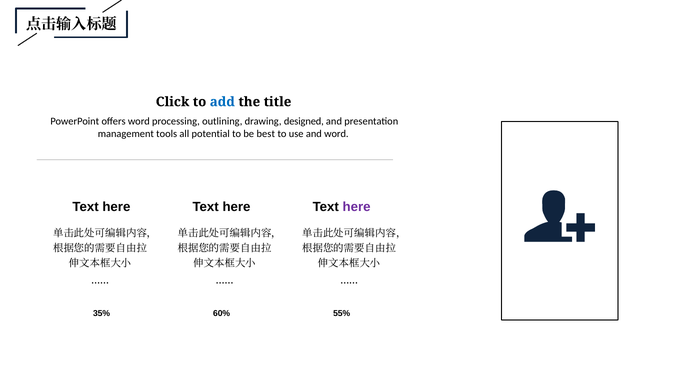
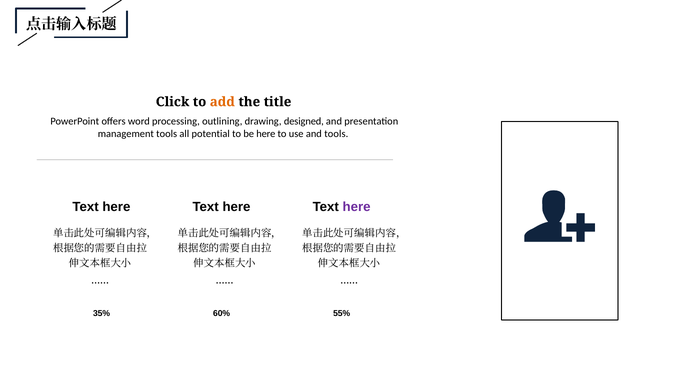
add colour: blue -> orange (222, 102)
be best: best -> here (266, 134)
and word: word -> tools (336, 134)
